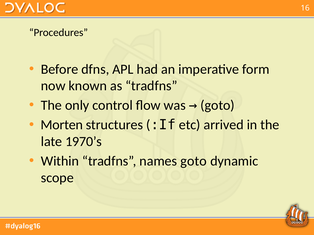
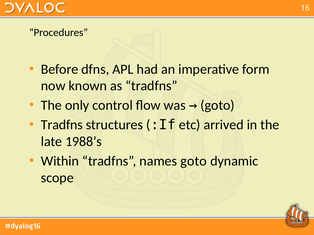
Morten: Morten -> Tradfns (62, 125)
1970’s: 1970’s -> 1988’s (84, 142)
